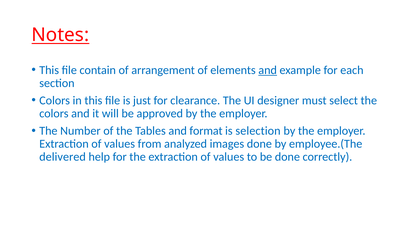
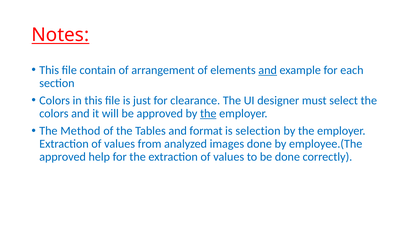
the underline: none -> present (208, 113)
Number: Number -> Method (80, 131)
delivered: delivered -> approved (63, 157)
